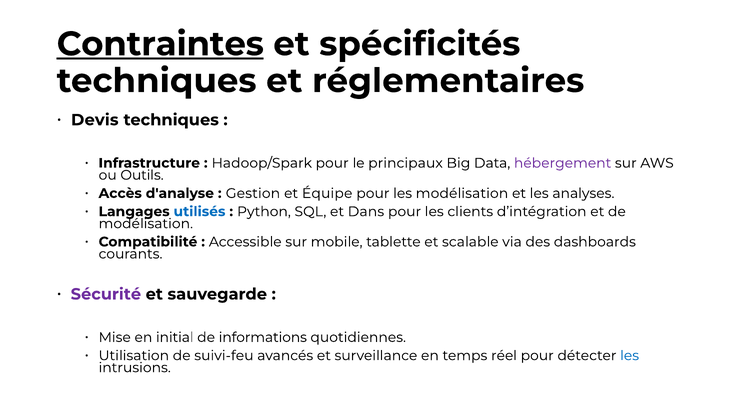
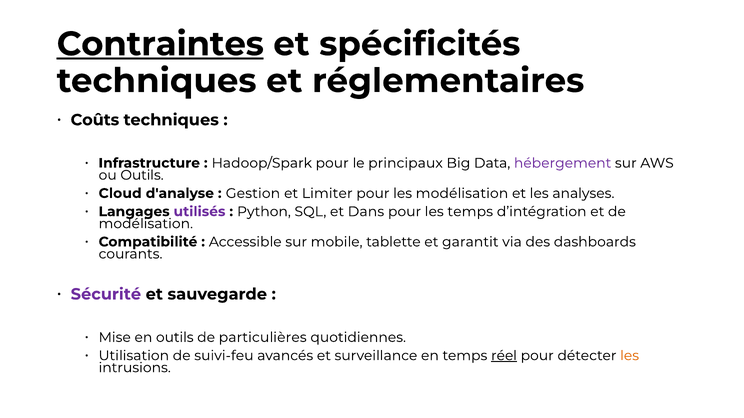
Devis: Devis -> Coûts (95, 120)
Accès: Accès -> Cloud (120, 194)
Équipe: Équipe -> Limiter (327, 194)
utilisés colour: blue -> purple (199, 212)
les clients: clients -> temps (470, 212)
scalable: scalable -> garantit (470, 242)
en initial: initial -> outils (175, 338)
informations: informations -> particulières (263, 338)
réel underline: none -> present (504, 356)
les colour: blue -> orange (630, 356)
